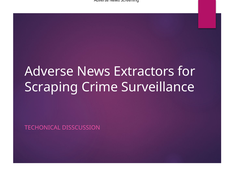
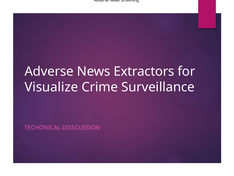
Scraping: Scraping -> Visualize (51, 87)
